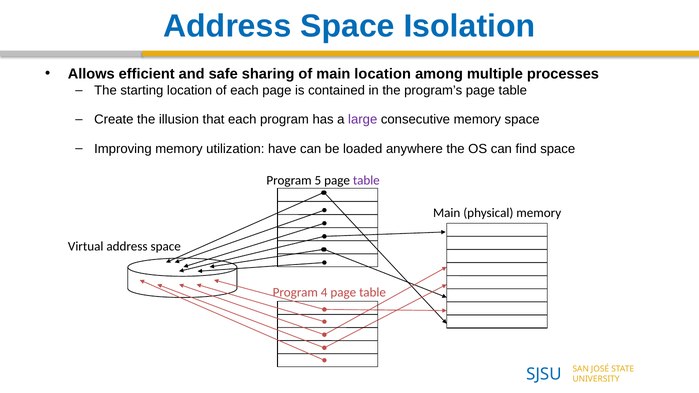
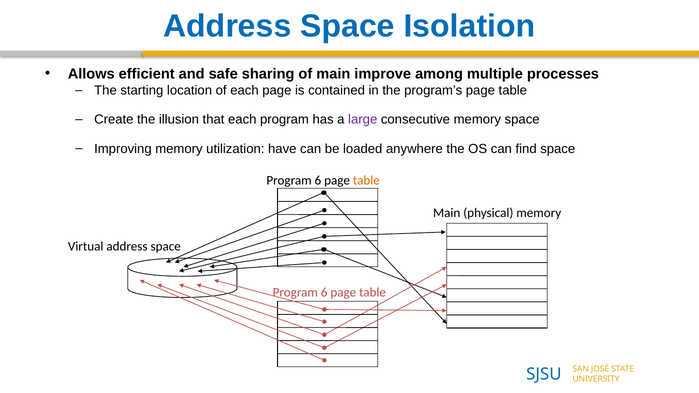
main location: location -> improve (383, 74)
5: 5 -> 6 (318, 181)
table colour: purple -> orange (366, 181)
4: 4 -> 6 (324, 293)
